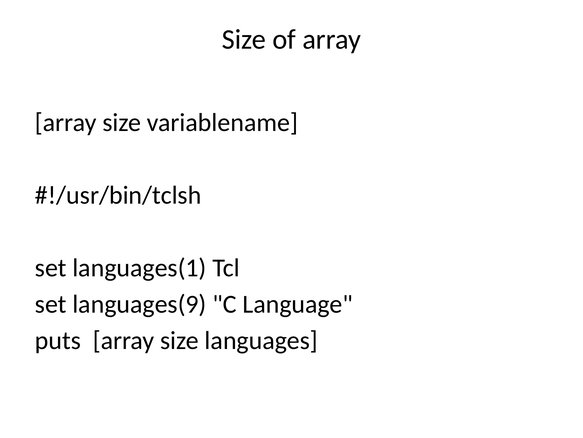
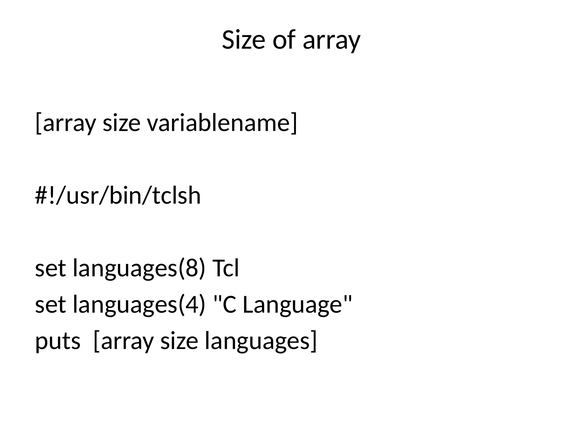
languages(1: languages(1 -> languages(8 (139, 267)
languages(9: languages(9 -> languages(4 (139, 304)
